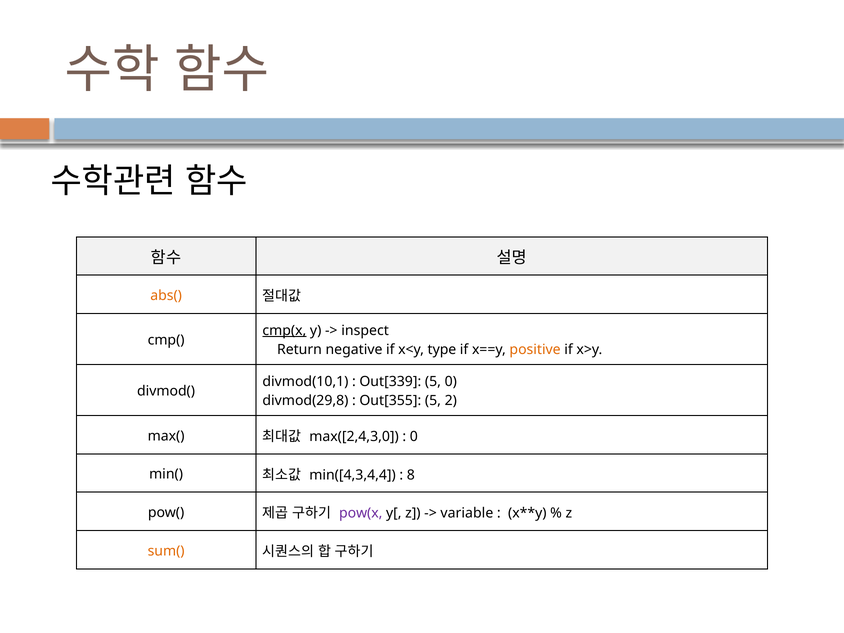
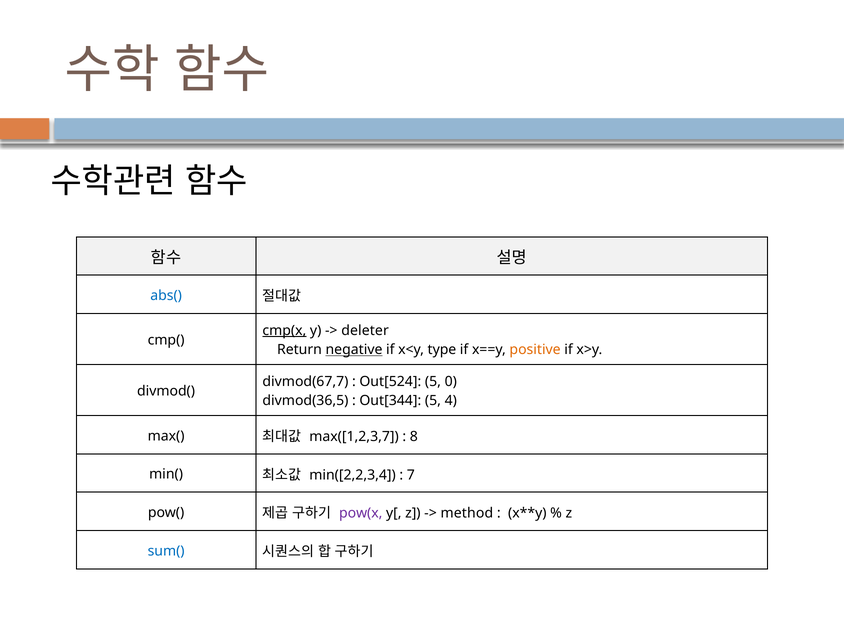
abs( colour: orange -> blue (166, 295)
inspect: inspect -> deleter (365, 331)
negative underline: none -> present (354, 350)
divmod(10,1: divmod(10,1 -> divmod(67,7 (305, 382)
Out[339: Out[339 -> Out[524 (390, 382)
divmod(29,8: divmod(29,8 -> divmod(36,5 (305, 401)
Out[355: Out[355 -> Out[344 (390, 401)
2: 2 -> 4 (451, 401)
max([2,4,3,0: max([2,4,3,0 -> max([1,2,3,7 (354, 437)
0: 0 -> 8 (414, 437)
min([4,3,4,4: min([4,3,4,4 -> min([2,2,3,4 (353, 475)
8: 8 -> 7 (411, 475)
variable: variable -> method (467, 513)
sum( colour: orange -> blue (166, 551)
